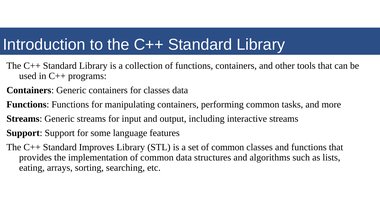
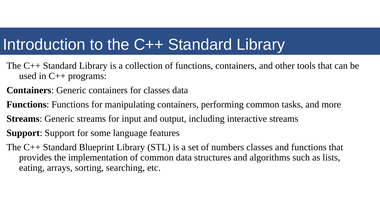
Improves: Improves -> Blueprint (97, 147)
set of common: common -> numbers (228, 147)
